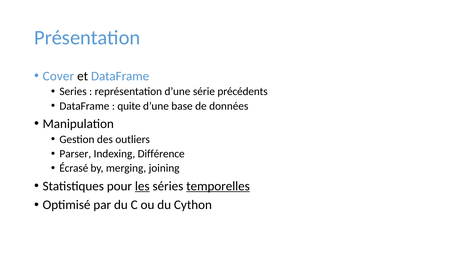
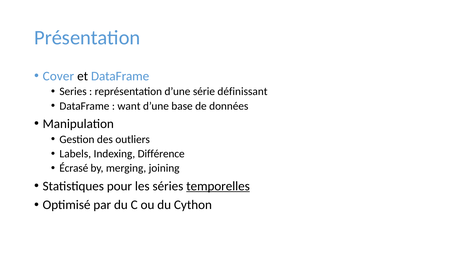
précédents: précédents -> définissant (243, 91)
quite: quite -> want (129, 106)
Parser: Parser -> Labels (75, 154)
les underline: present -> none (142, 186)
